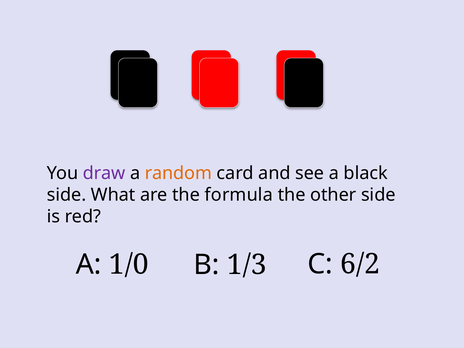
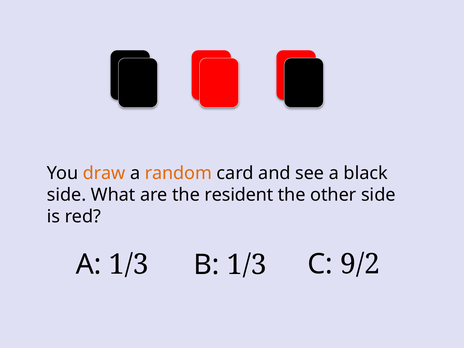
draw colour: purple -> orange (104, 173)
formula: formula -> resident (239, 195)
A 1/0: 1/0 -> 1/3 (129, 264)
6/2: 6/2 -> 9/2 (360, 264)
